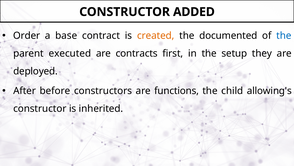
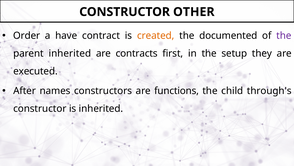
ADDED: ADDED -> OTHER (194, 12)
base: base -> have (66, 36)
the colour: blue -> purple (284, 36)
parent executed: executed -> inherited (70, 53)
deployed: deployed -> executed (35, 71)
before: before -> names (55, 91)
allowing's: allowing's -> through's (269, 91)
